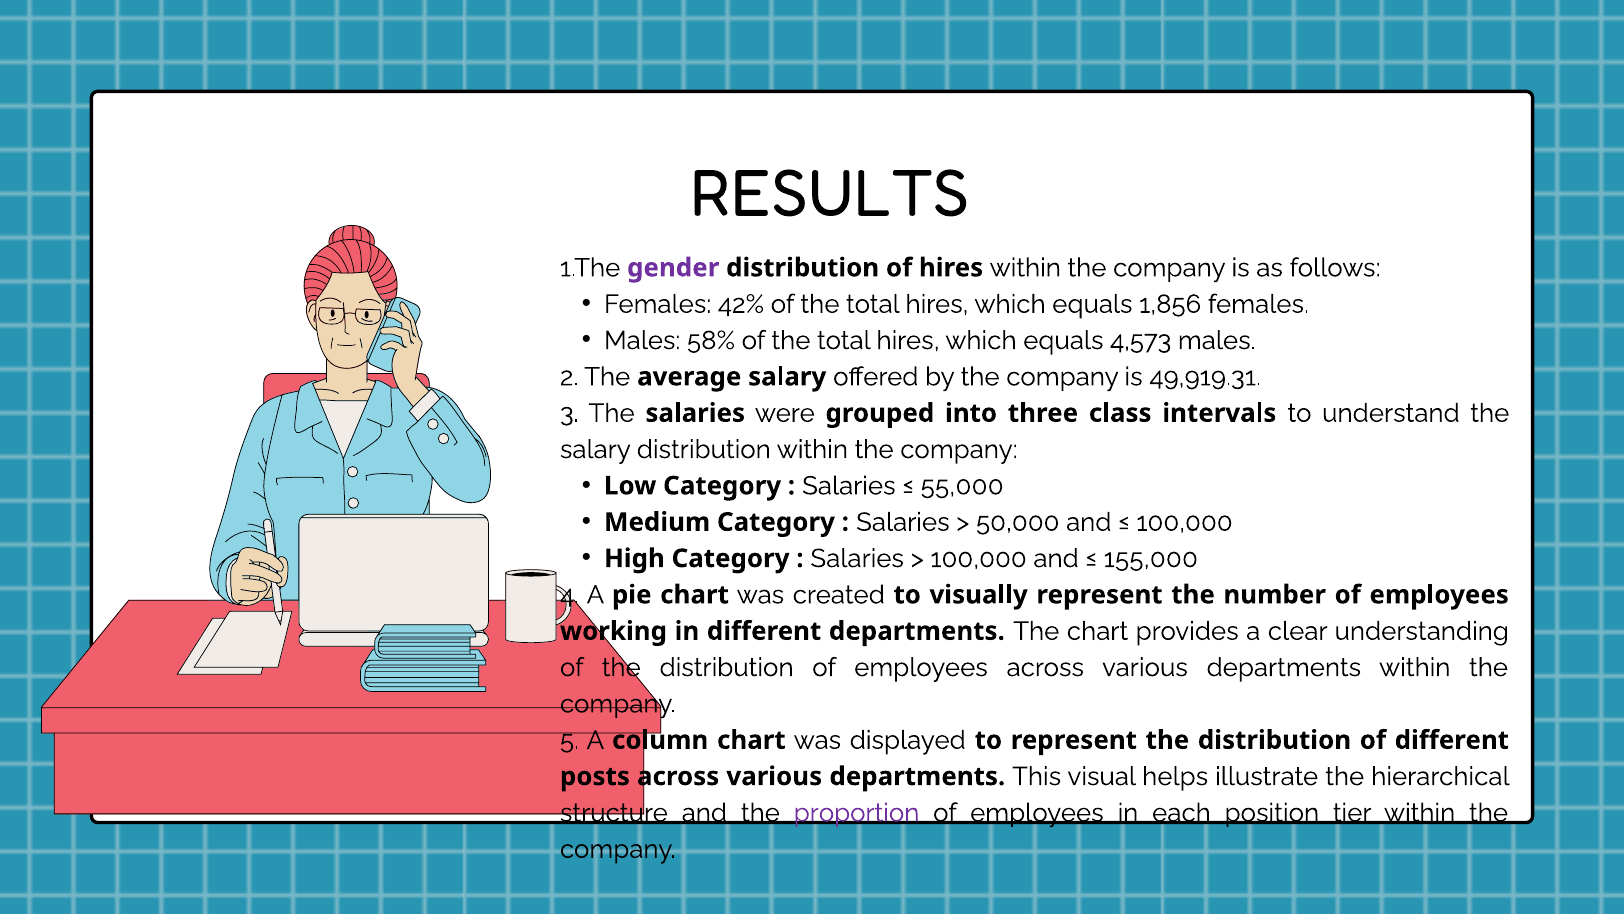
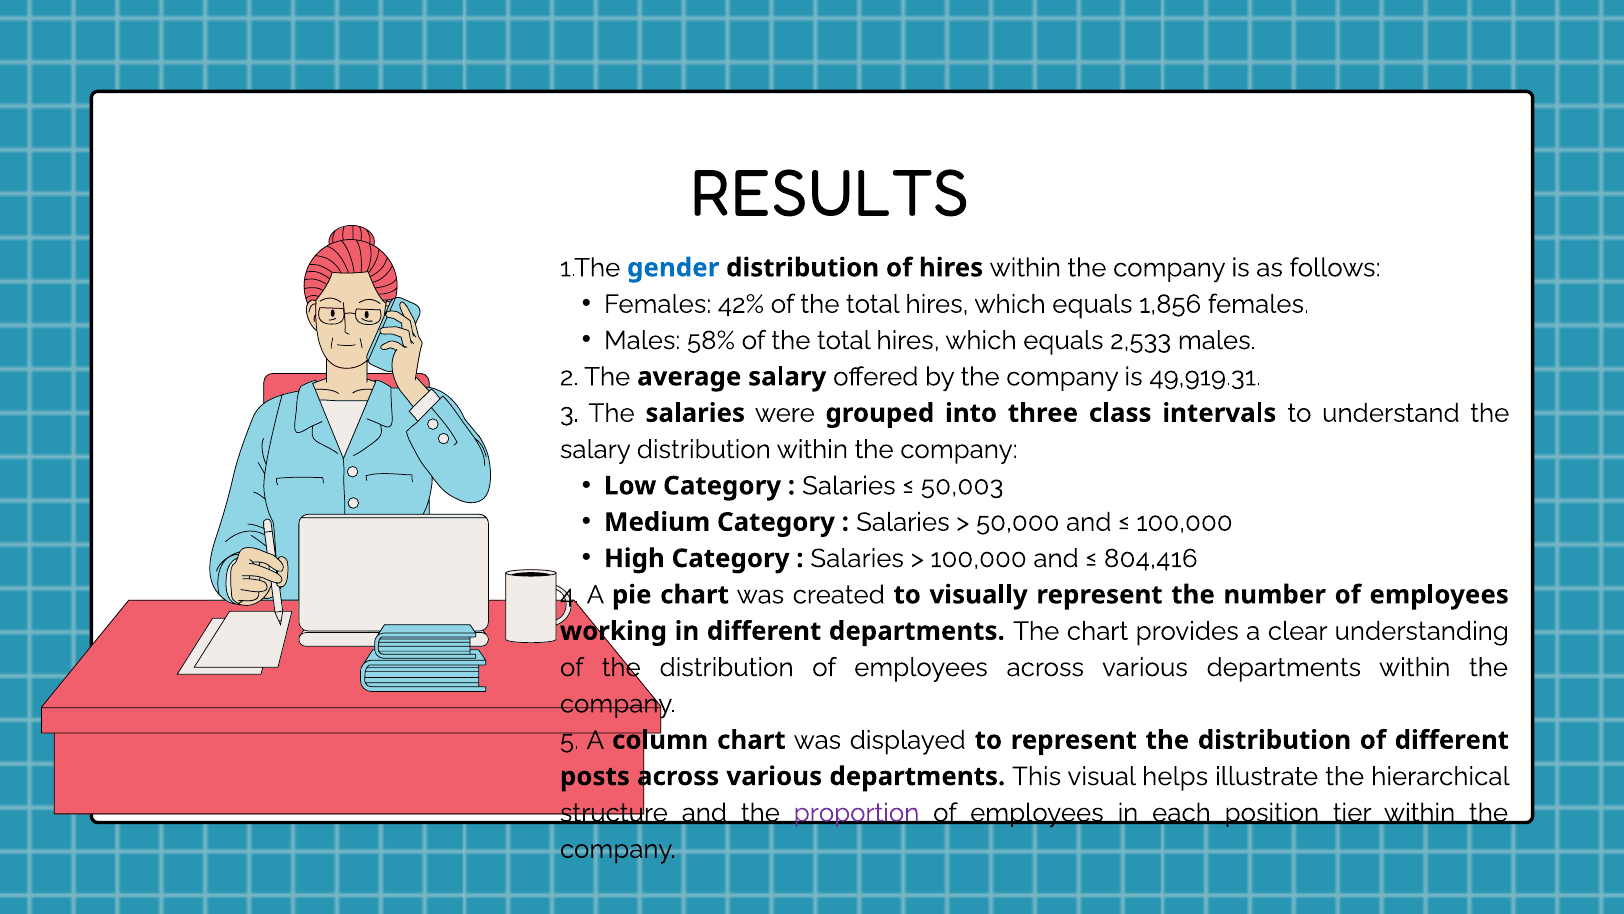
gender colour: purple -> blue (673, 268)
4,573: 4,573 -> 2,533 (1141, 340)
55,000: 55,000 -> 50,003 (962, 486)
155,000: 155,000 -> 804,416 (1151, 558)
